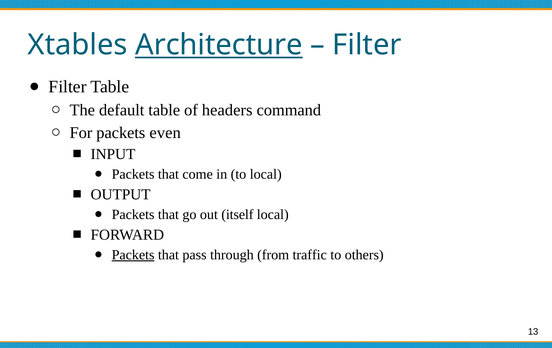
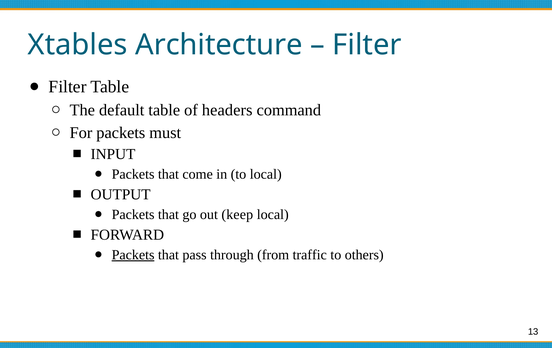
Architecture underline: present -> none (219, 45)
even: even -> must (165, 133)
itself: itself -> keep (237, 214)
